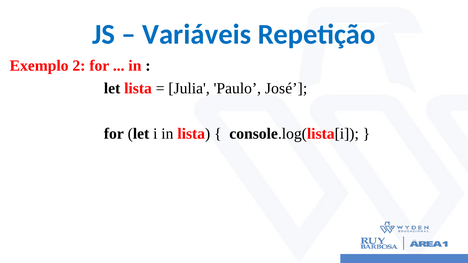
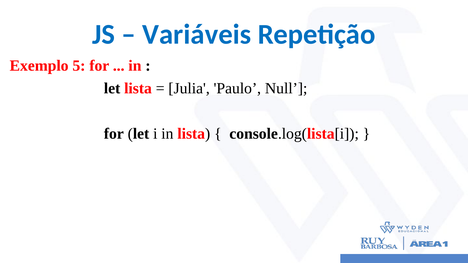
2: 2 -> 5 (79, 66)
José: José -> Null (286, 89)
